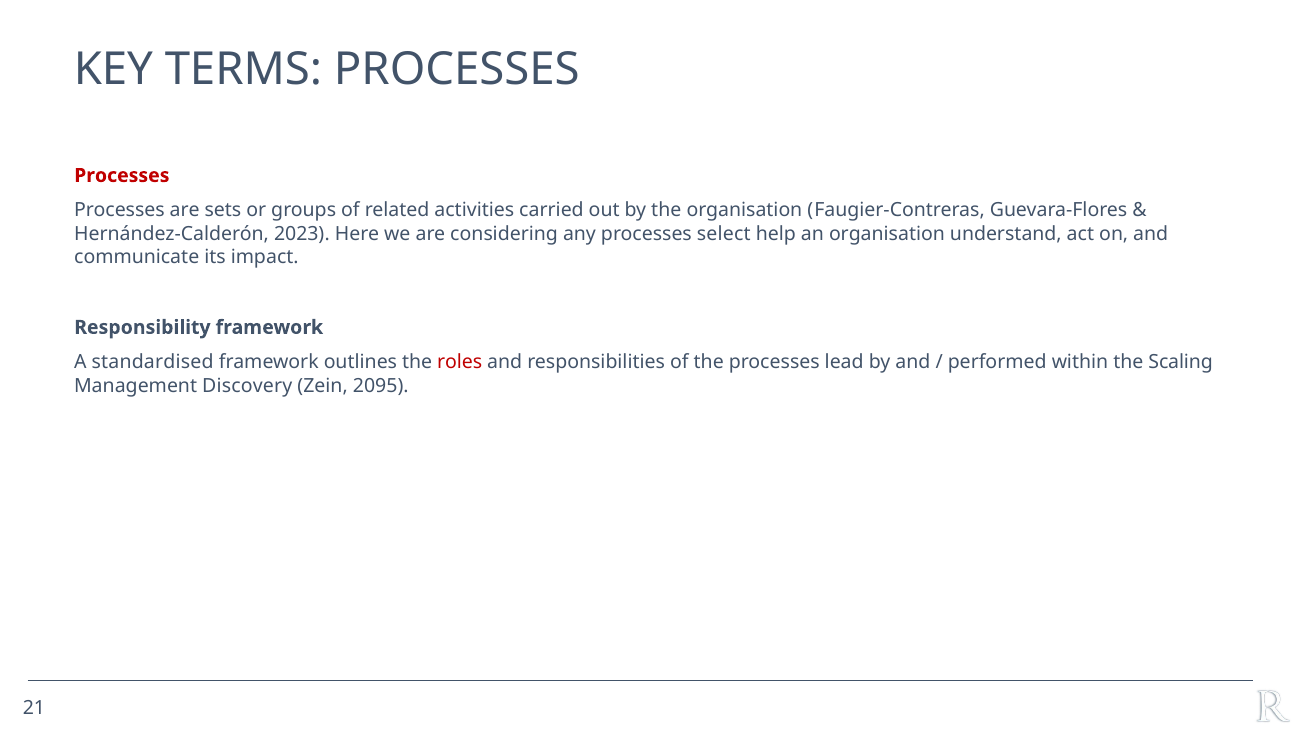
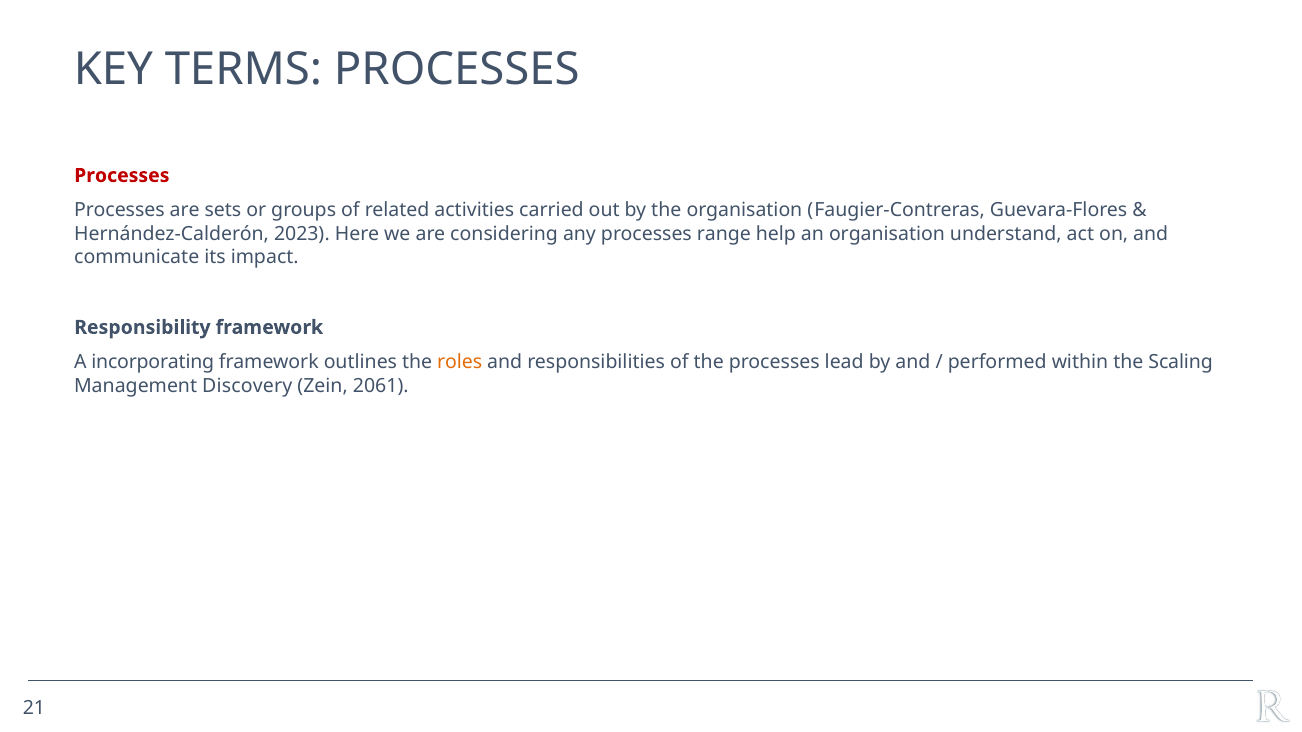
select: select -> range (724, 234)
standardised: standardised -> incorporating (153, 363)
roles colour: red -> orange (460, 363)
2095: 2095 -> 2061 (381, 386)
